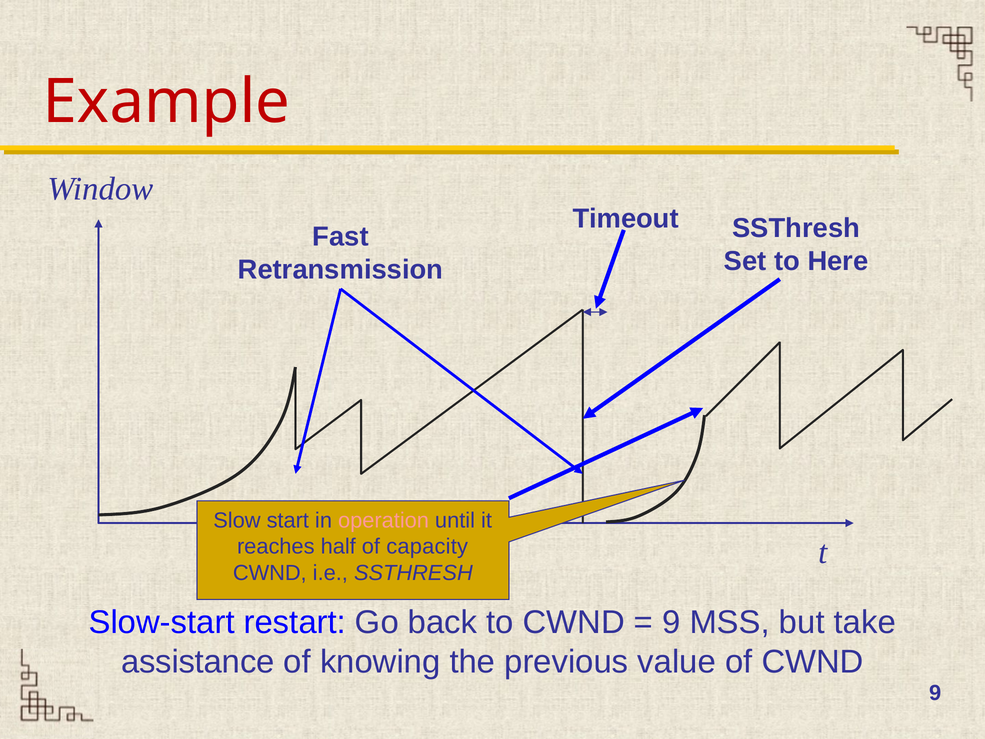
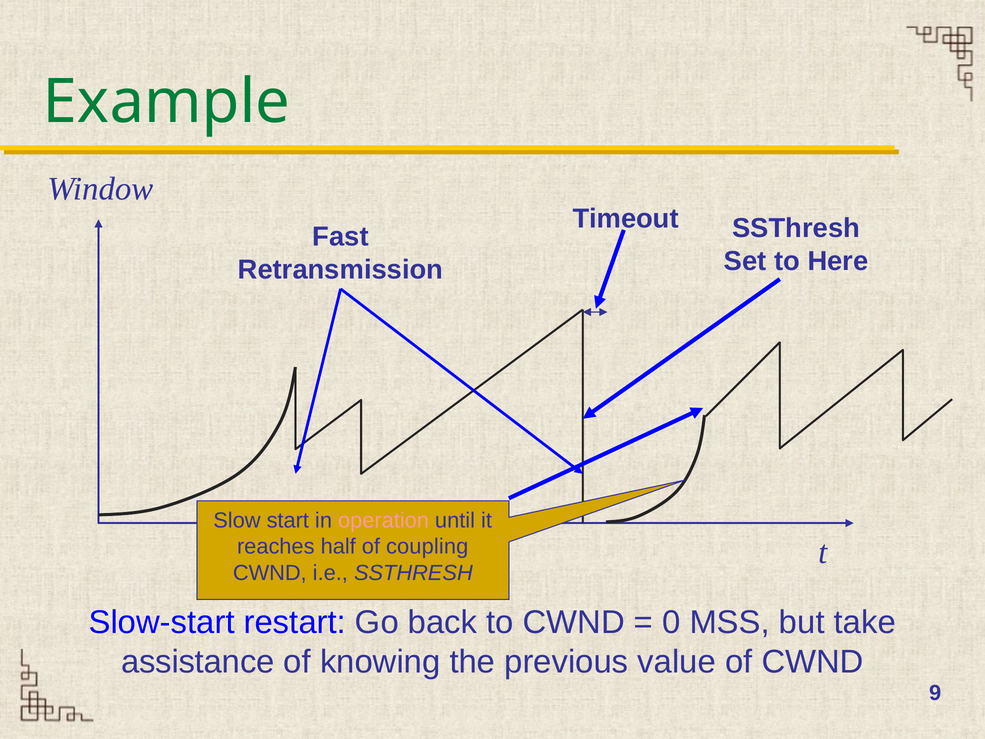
Example colour: red -> green (166, 102)
capacity: capacity -> coupling (427, 546)
9: 9 -> 0 (671, 622)
